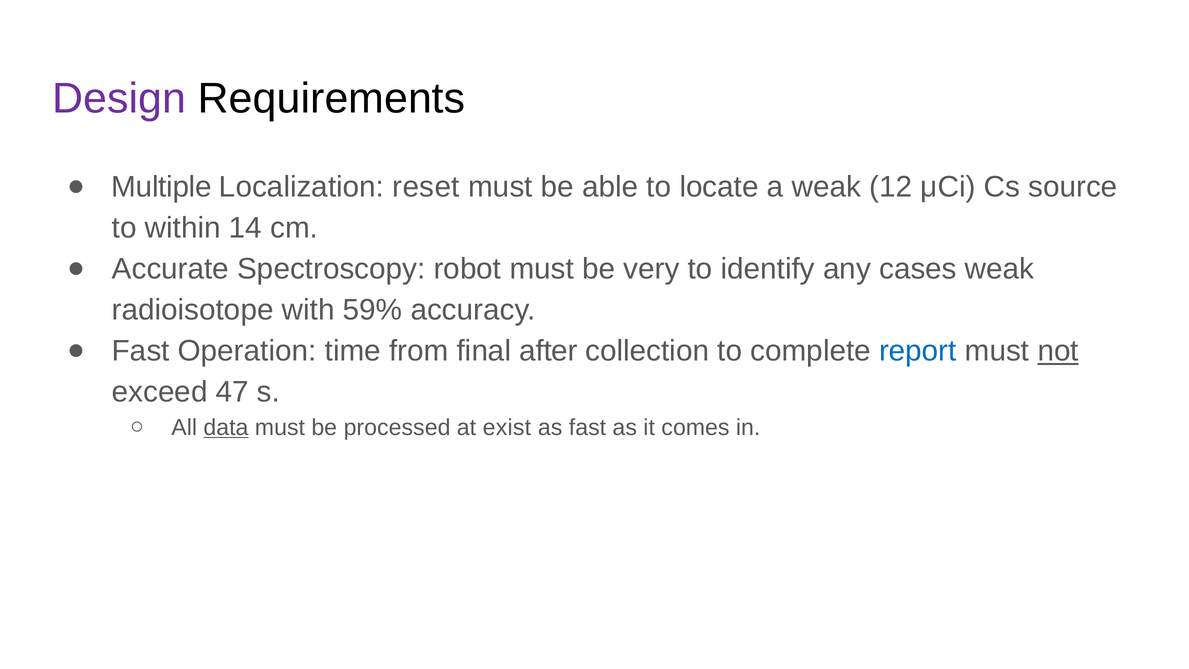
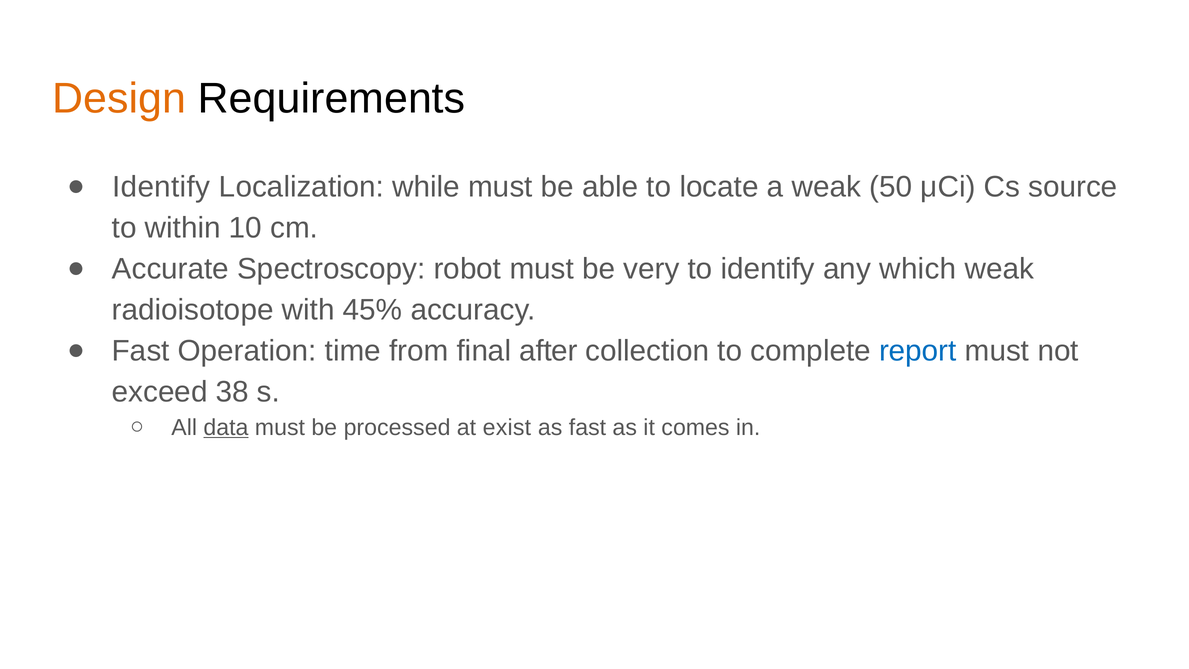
Design colour: purple -> orange (119, 99)
Multiple: Multiple -> Identify (161, 187)
reset: reset -> while (426, 187)
12: 12 -> 50 (891, 187)
14: 14 -> 10 (245, 228)
cases: cases -> which (918, 269)
59%: 59% -> 45% (373, 310)
not underline: present -> none (1058, 351)
47: 47 -> 38 (232, 392)
